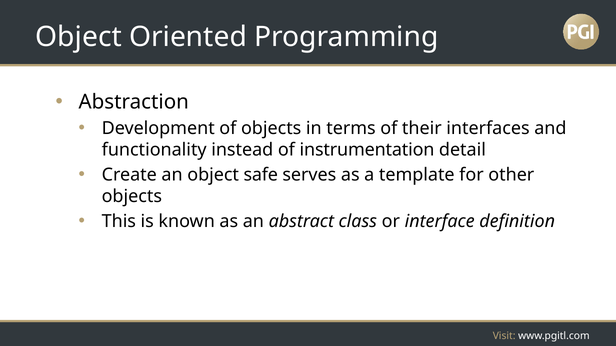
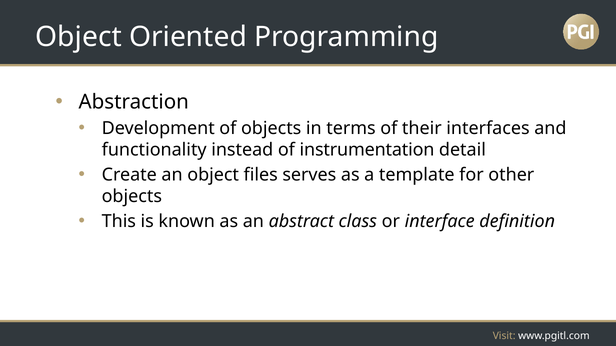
safe: safe -> files (261, 175)
